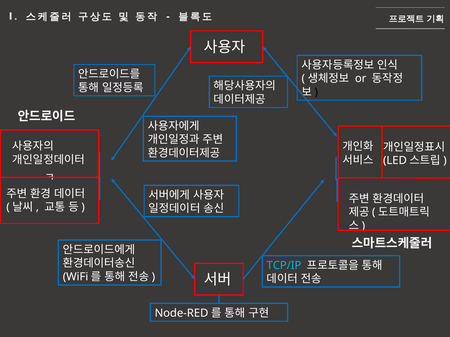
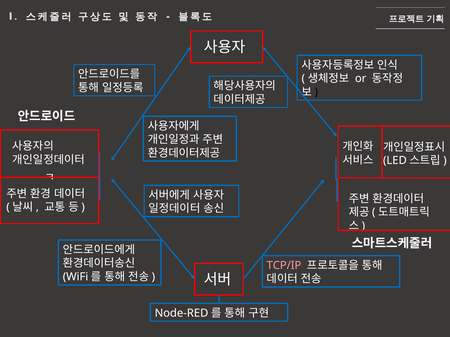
TCP/IP colour: light blue -> pink (284, 266)
